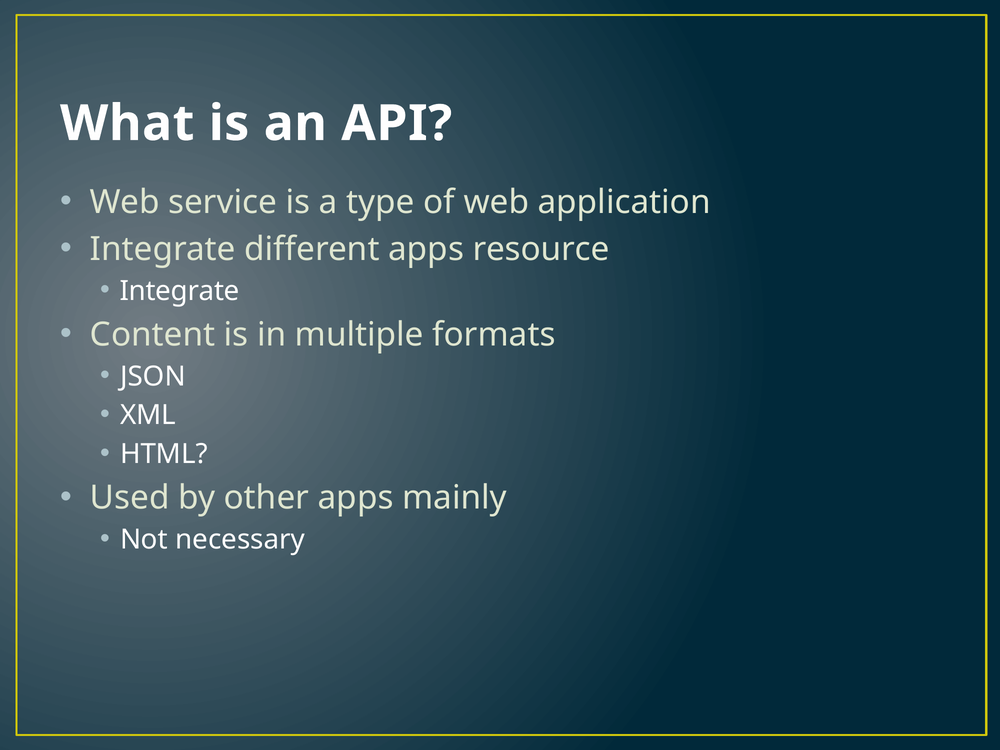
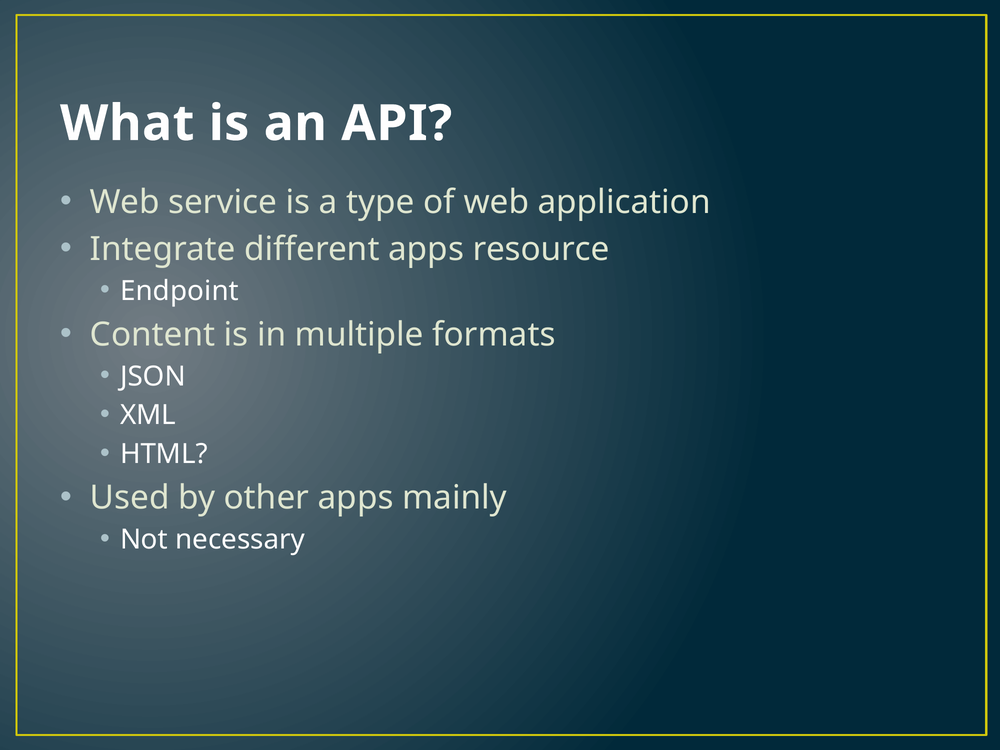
Integrate: Integrate -> Endpoint (179, 291)
